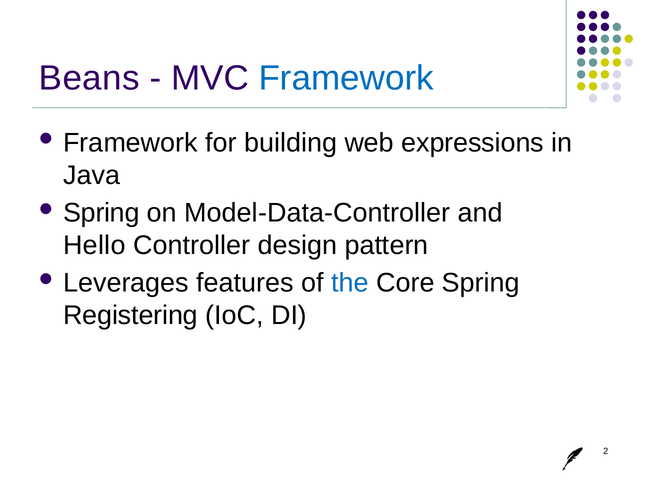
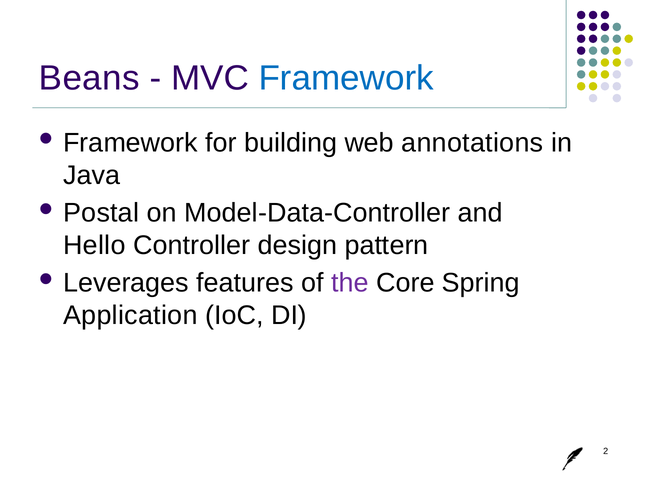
expressions: expressions -> annotations (472, 143)
Spring: Spring -> Postal (101, 213)
the colour: blue -> purple (350, 283)
Registering: Registering -> Application (130, 315)
